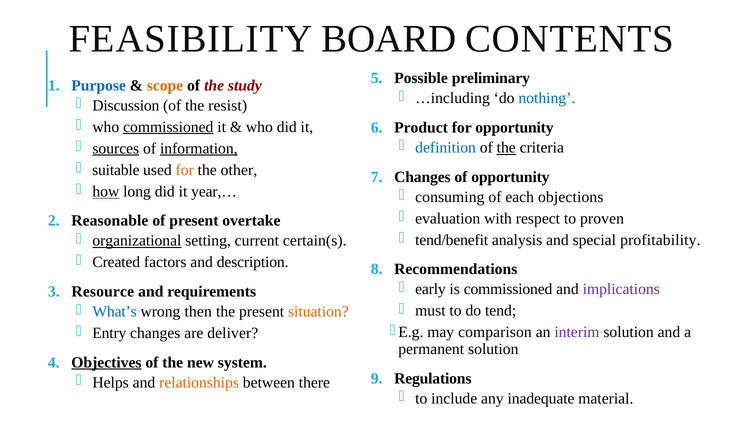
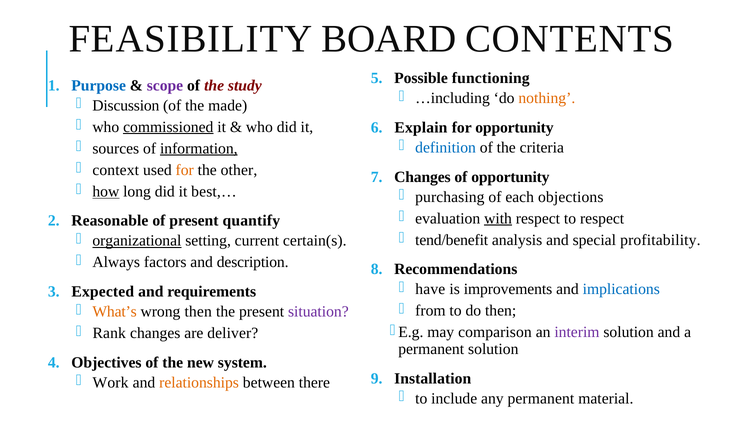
preliminary: preliminary -> functioning (491, 78)
scope colour: orange -> purple (165, 86)
nothing colour: blue -> orange (547, 98)
resist: resist -> made (228, 106)
Product: Product -> Explain (421, 128)
the underline: present -> none (506, 148)
sources underline: present -> none (116, 149)
suitable: suitable -> context (116, 170)
year,…: year,… -> best,… (214, 192)
consuming: consuming -> purchasing (450, 197)
with underline: none -> present (498, 219)
to proven: proven -> respect (602, 219)
overtake: overtake -> quantify (251, 221)
Created: Created -> Always (116, 263)
early: early -> have (430, 289)
is commissioned: commissioned -> improvements (508, 289)
implications colour: purple -> blue (621, 289)
Resource: Resource -> Expected (103, 292)
must: must -> from (430, 311)
do tend: tend -> then (501, 311)
What’s colour: blue -> orange (115, 312)
situation colour: orange -> purple (318, 312)
Entry: Entry -> Rank (109, 333)
Objectives underline: present -> none (106, 363)
Regulations: Regulations -> Installation (433, 379)
Helps: Helps -> Work (111, 383)
any inadequate: inadequate -> permanent (541, 399)
